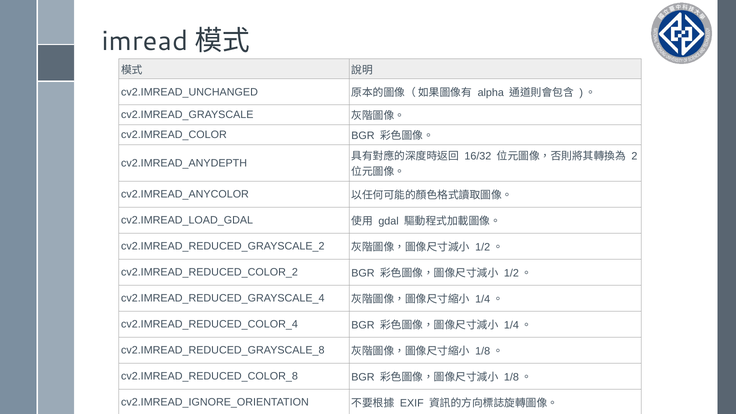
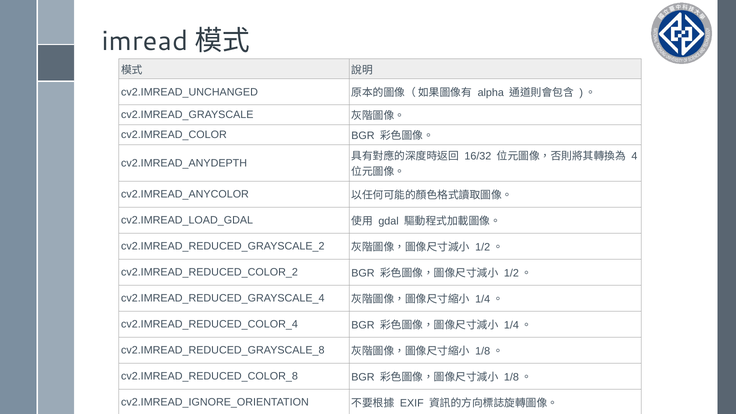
2: 2 -> 4 (634, 156)
